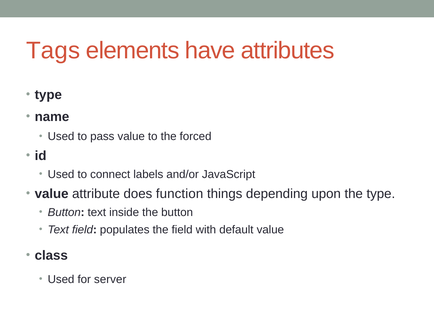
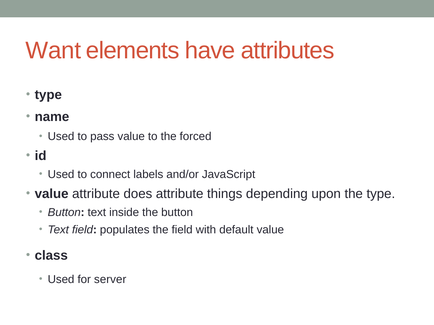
Tags: Tags -> Want (53, 51)
does function: function -> attribute (180, 194)
